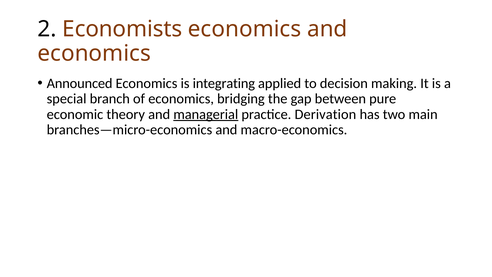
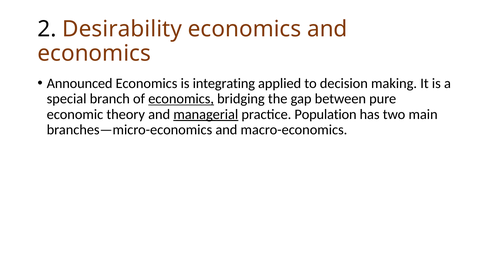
Economists: Economists -> Desirability (122, 29)
economics underline: none -> present (181, 99)
Derivation: Derivation -> Population (326, 114)
